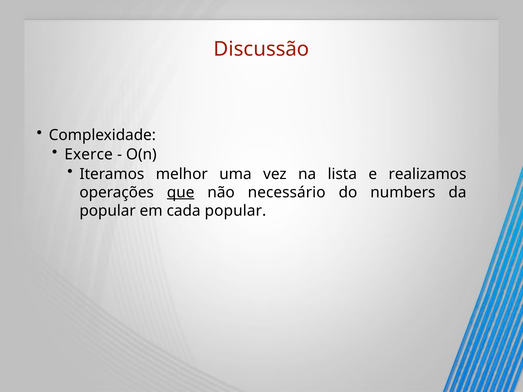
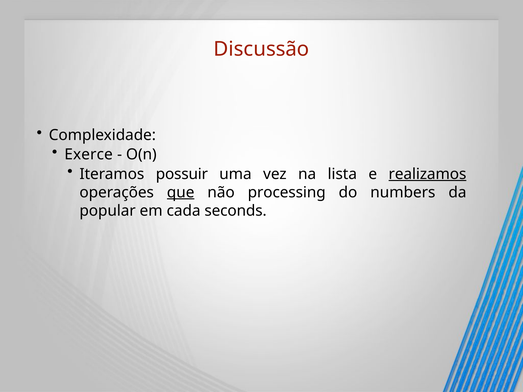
melhor: melhor -> possuir (182, 174)
realizamos underline: none -> present (427, 174)
necessário: necessário -> processing (287, 192)
cada popular: popular -> seconds (236, 211)
